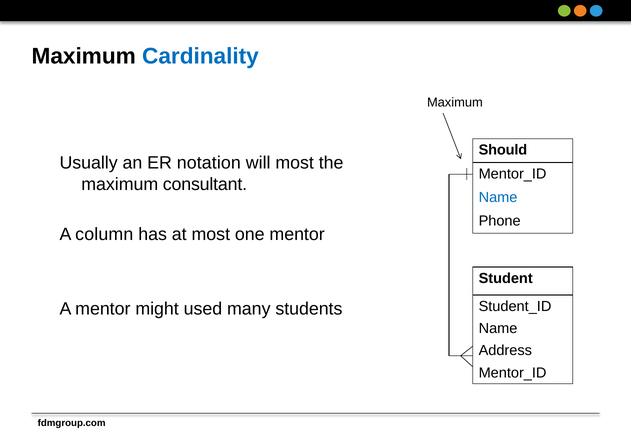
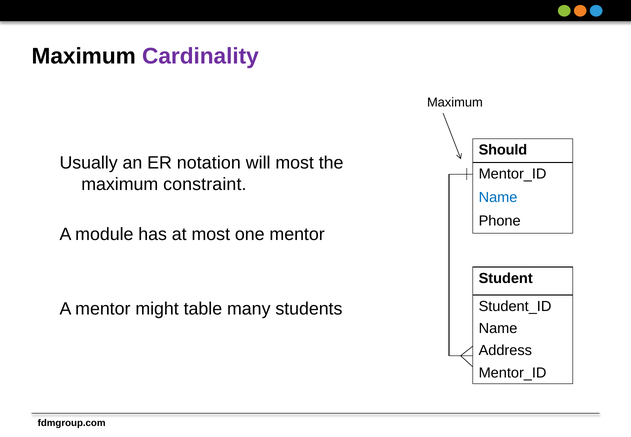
Cardinality colour: blue -> purple (200, 56)
consultant: consultant -> constraint (205, 184)
column: column -> module (104, 234)
used: used -> table (203, 309)
